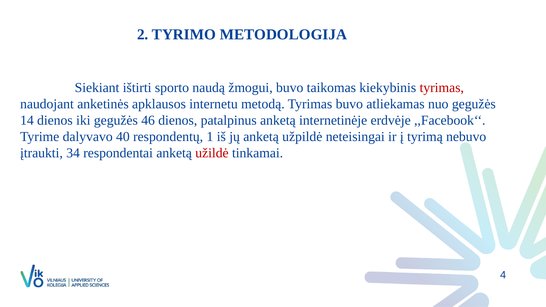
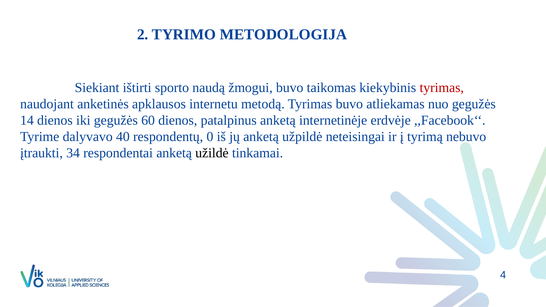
46: 46 -> 60 (148, 120)
1: 1 -> 0 (210, 137)
užildė colour: red -> black (212, 153)
